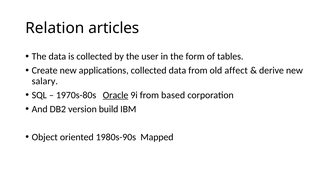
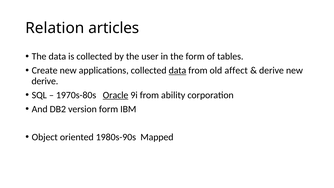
data underline: none -> present (177, 70)
salary: salary -> derive (45, 81)
based: based -> ability (173, 95)
version build: build -> form (109, 109)
